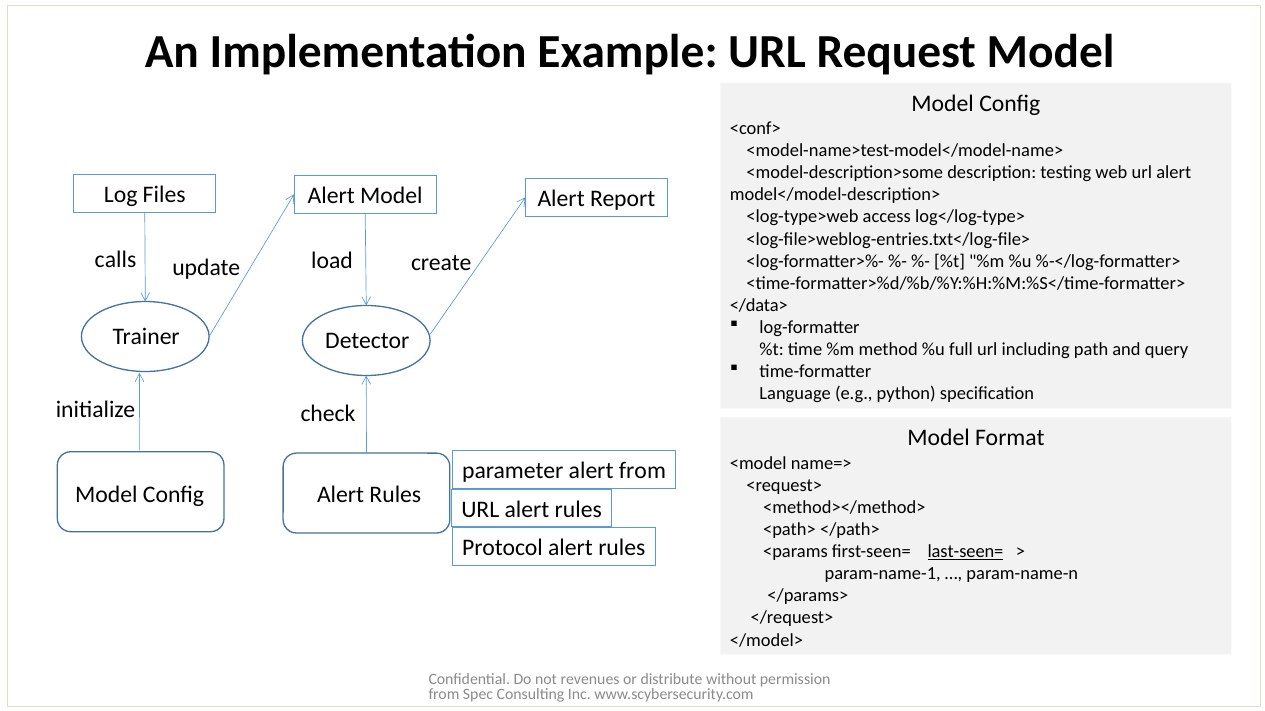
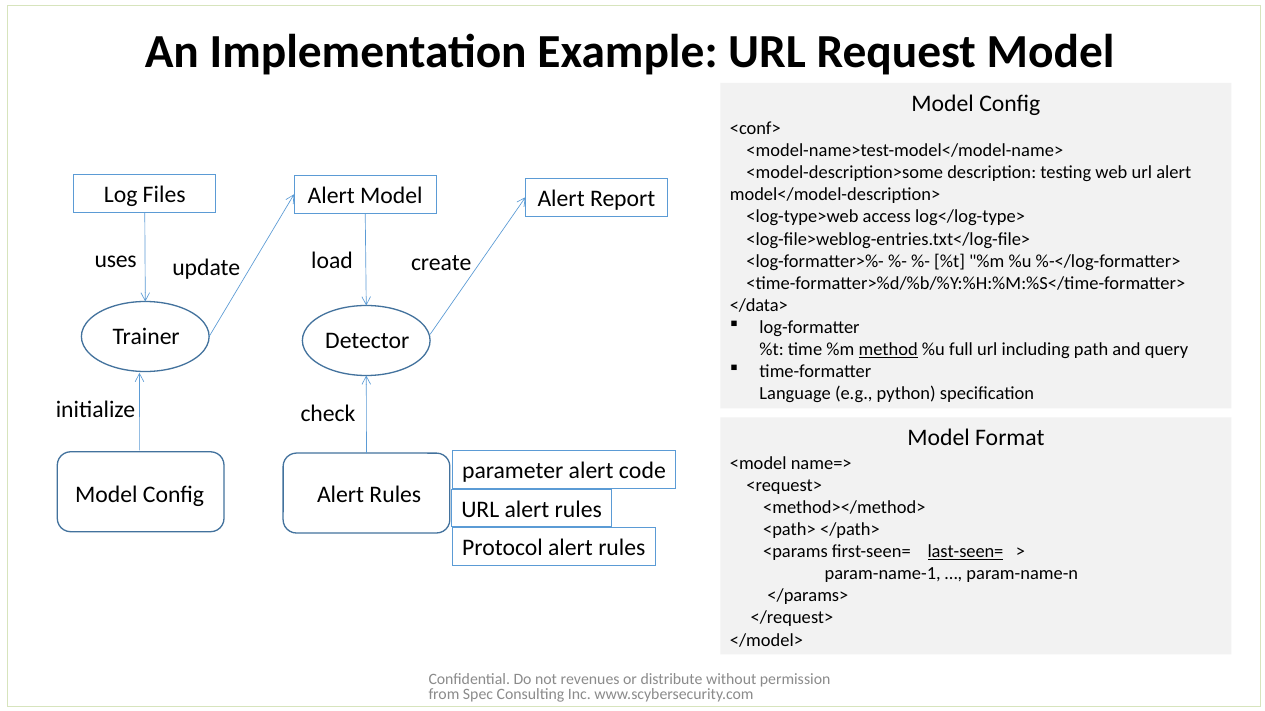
calls: calls -> uses (116, 260)
method underline: none -> present (888, 350)
alert from: from -> code (642, 471)
